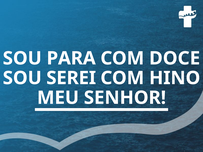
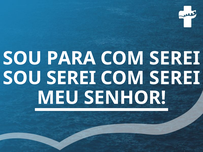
DOCE: DOCE -> SEREI (175, 58)
HINO: HINO -> SEREI (175, 78)
